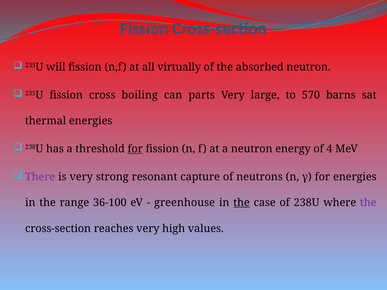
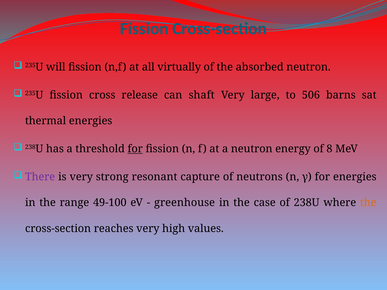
boiling: boiling -> release (140, 95)
parts: parts -> shaft (202, 95)
570: 570 -> 506 (311, 95)
4: 4 -> 8 (329, 149)
36-100: 36-100 -> 49-100 (110, 203)
the underline: present -> none (242, 203)
the colour: purple -> orange (368, 203)
